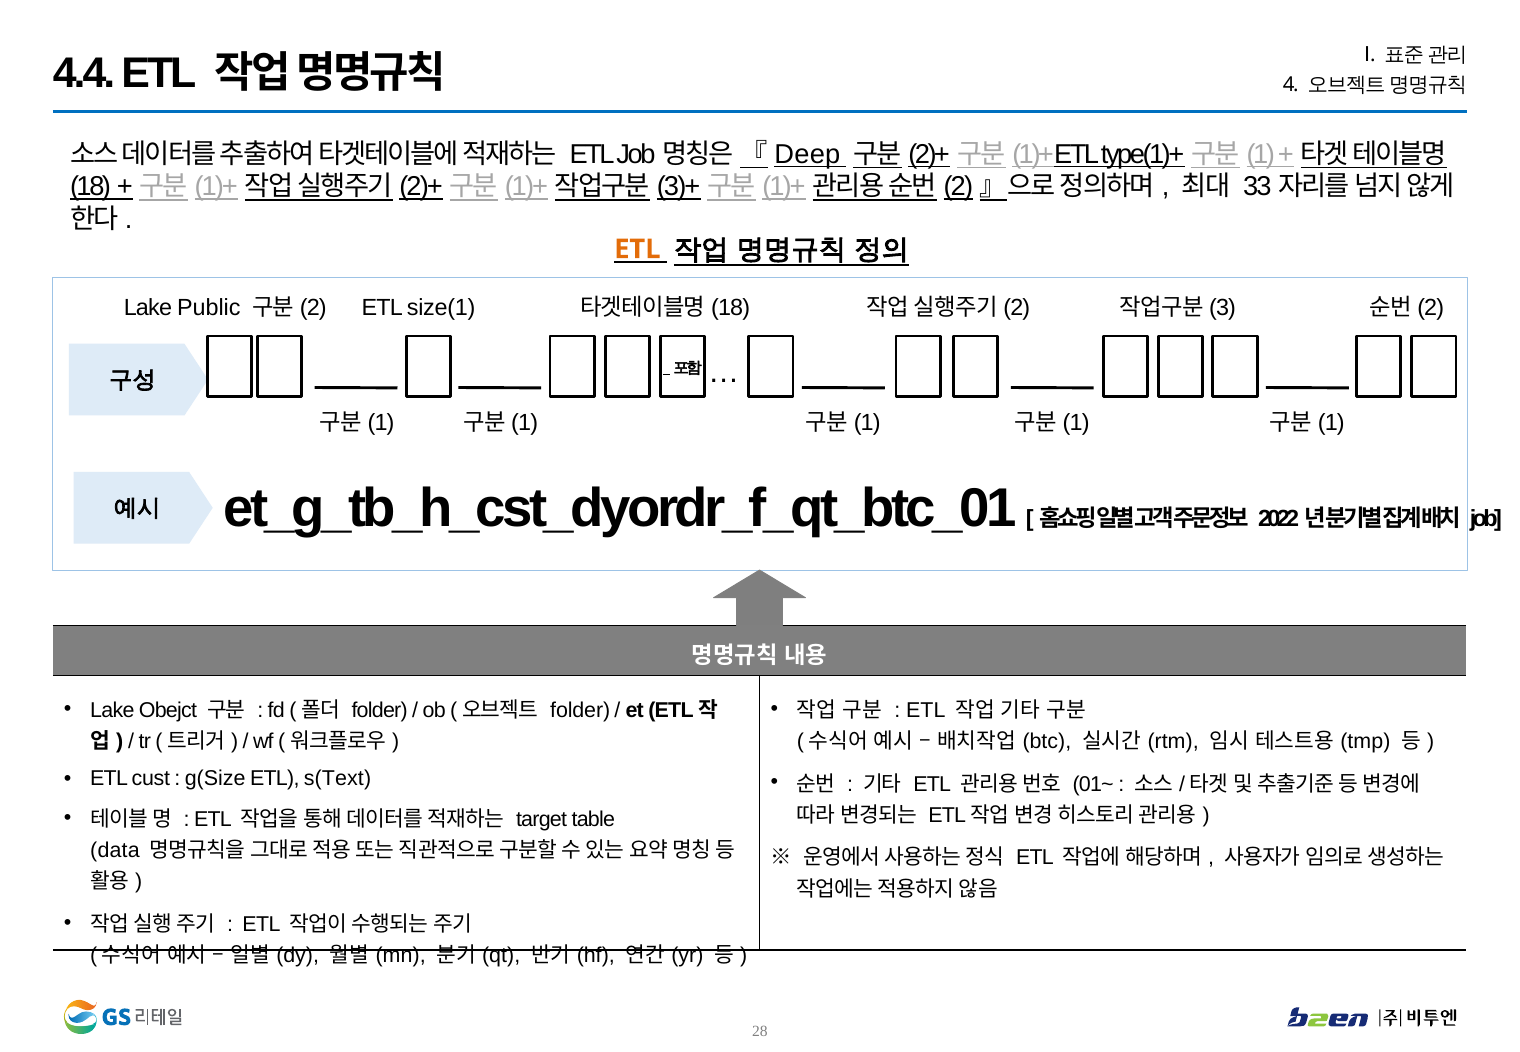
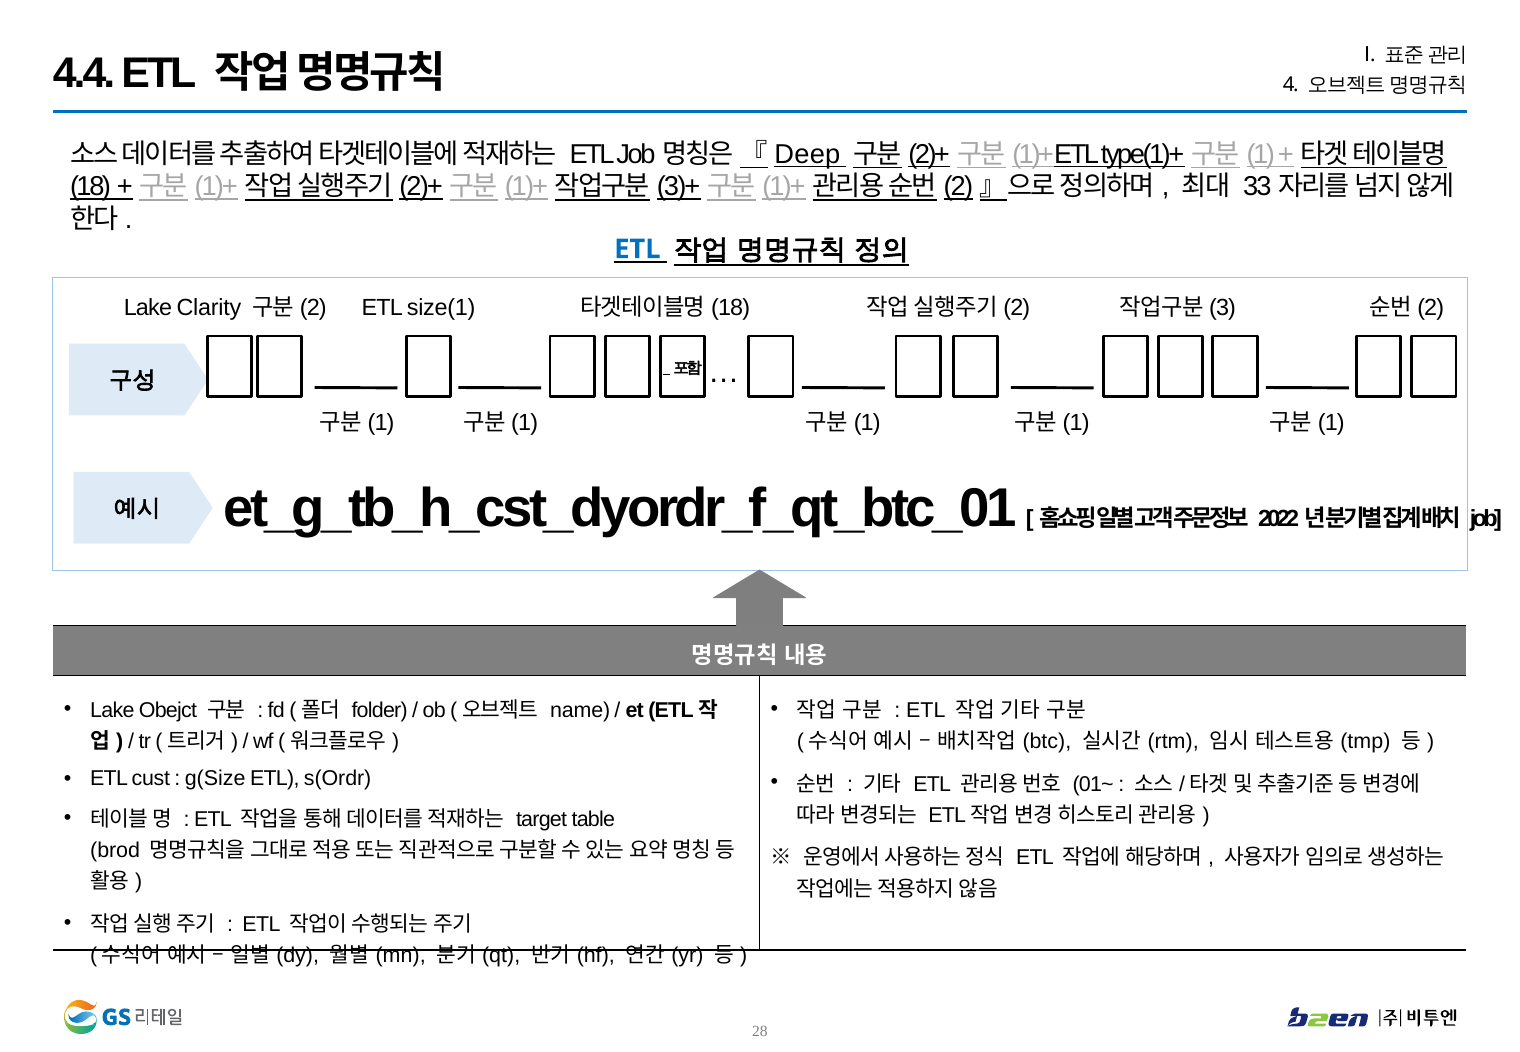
ETL colour: orange -> blue (637, 249)
Public: Public -> Clarity (209, 308)
folder: folder -> name (580, 710)
s(Text: s(Text -> s(Ordr (338, 779)
data: data -> brod (115, 851)
